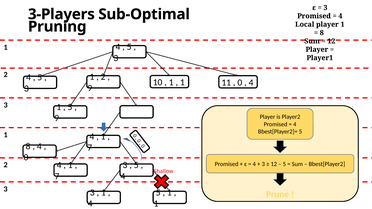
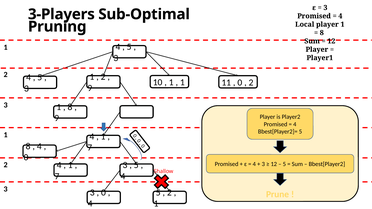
4: 4 -> 2 (251, 83)
5: 5 -> 8 (70, 107)
1: 1 -> 0 (103, 193)
1: 1 -> 2 (169, 193)
